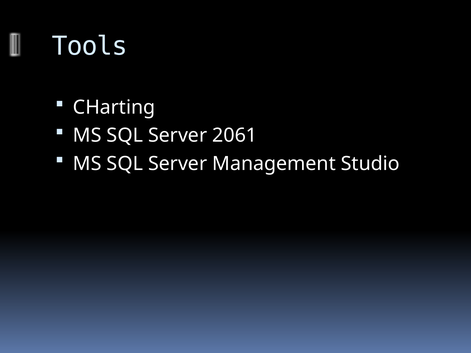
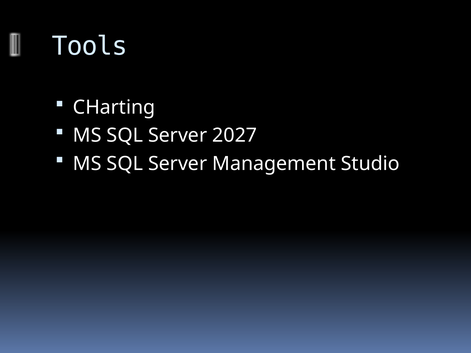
2061: 2061 -> 2027 (235, 136)
